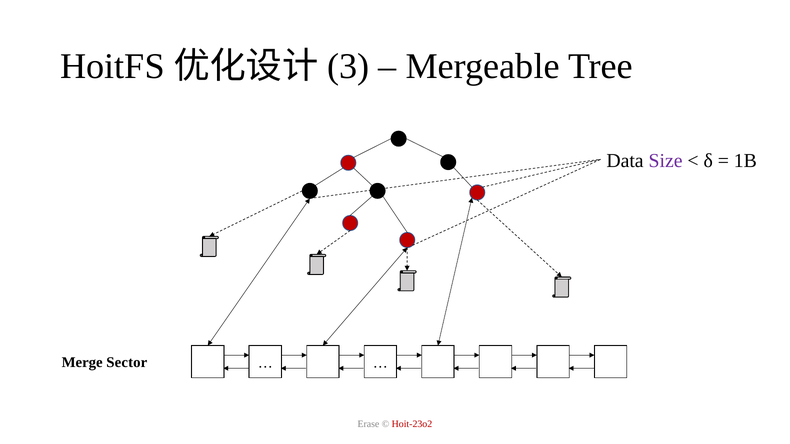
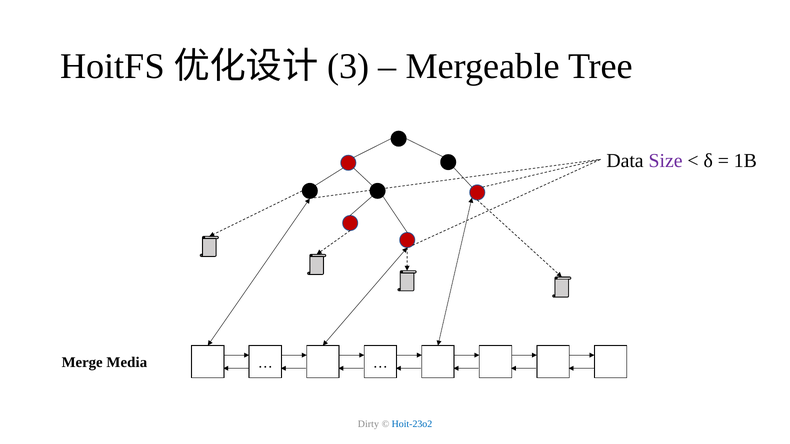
Sector: Sector -> Media (127, 363)
Erase: Erase -> Dirty (368, 424)
Hoit-23o2 colour: red -> blue (412, 424)
